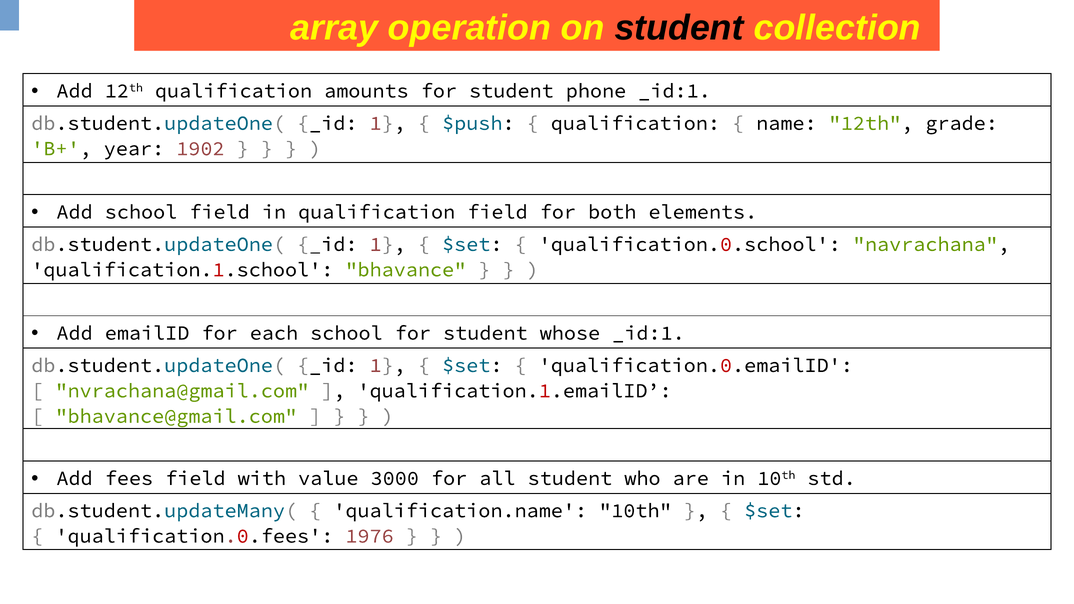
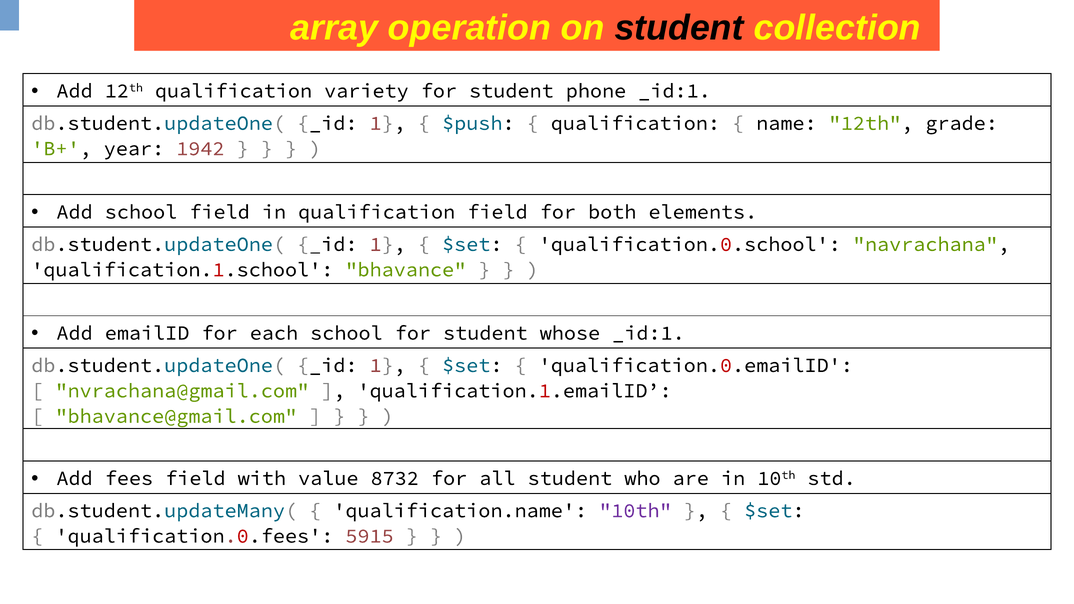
amounts: amounts -> variety (366, 91)
1902: 1902 -> 1942 (200, 149)
3000: 3000 -> 8732 (395, 478)
10th colour: black -> purple (635, 511)
1976: 1976 -> 5915 (370, 536)
